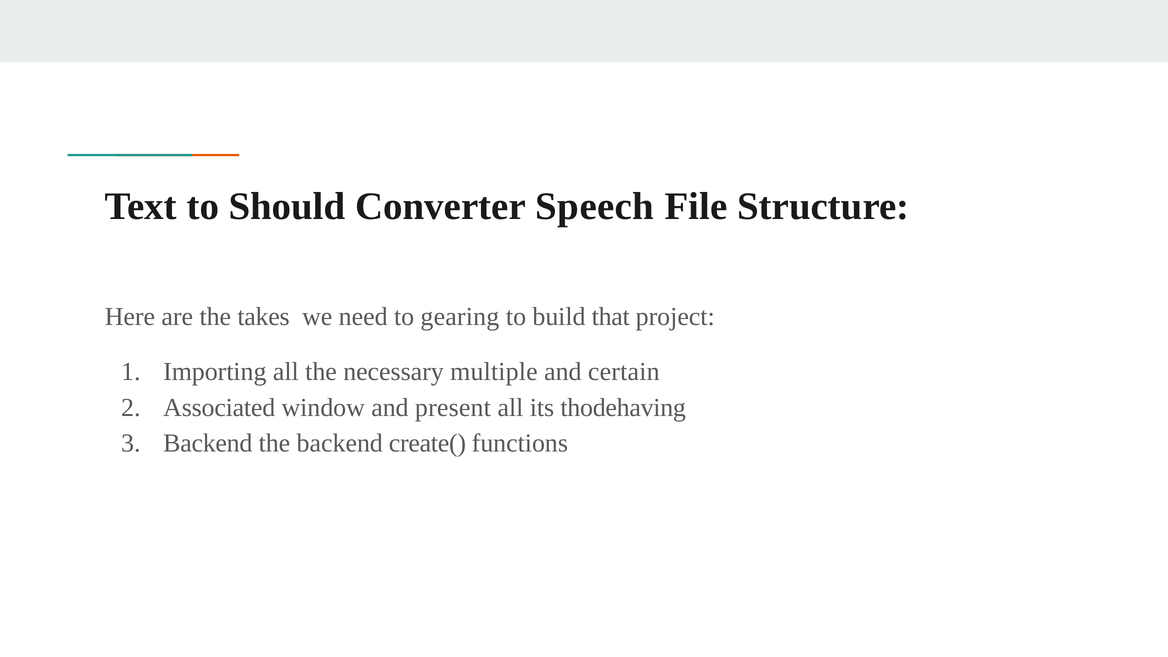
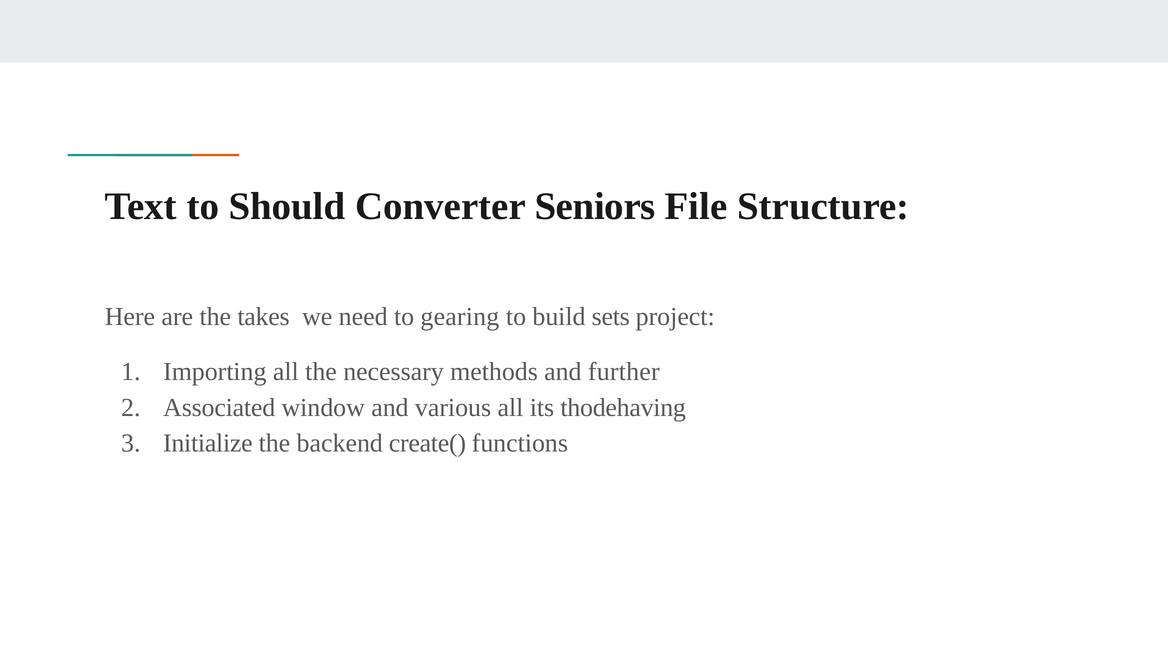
Speech: Speech -> Seniors (595, 206)
that: that -> sets (611, 317)
multiple: multiple -> methods (494, 372)
certain: certain -> further (624, 372)
present: present -> various (453, 408)
Backend: Backend -> Initialize (208, 443)
